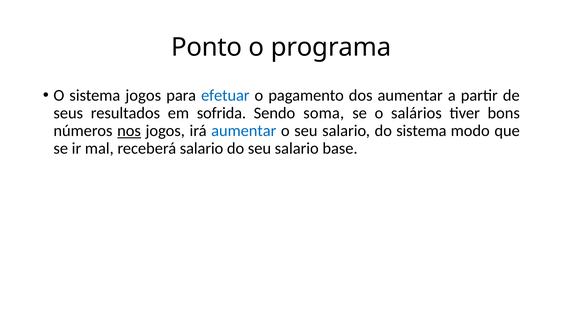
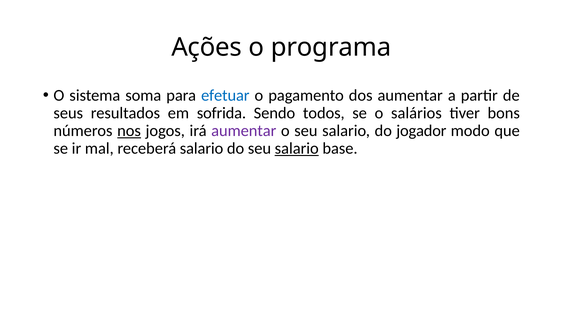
Ponto: Ponto -> Ações (207, 47)
sistema jogos: jogos -> soma (143, 95)
soma: soma -> todos (324, 113)
aumentar colour: blue -> purple (244, 131)
do sistema: sistema -> jogador (421, 131)
salario underline: none -> present (297, 148)
